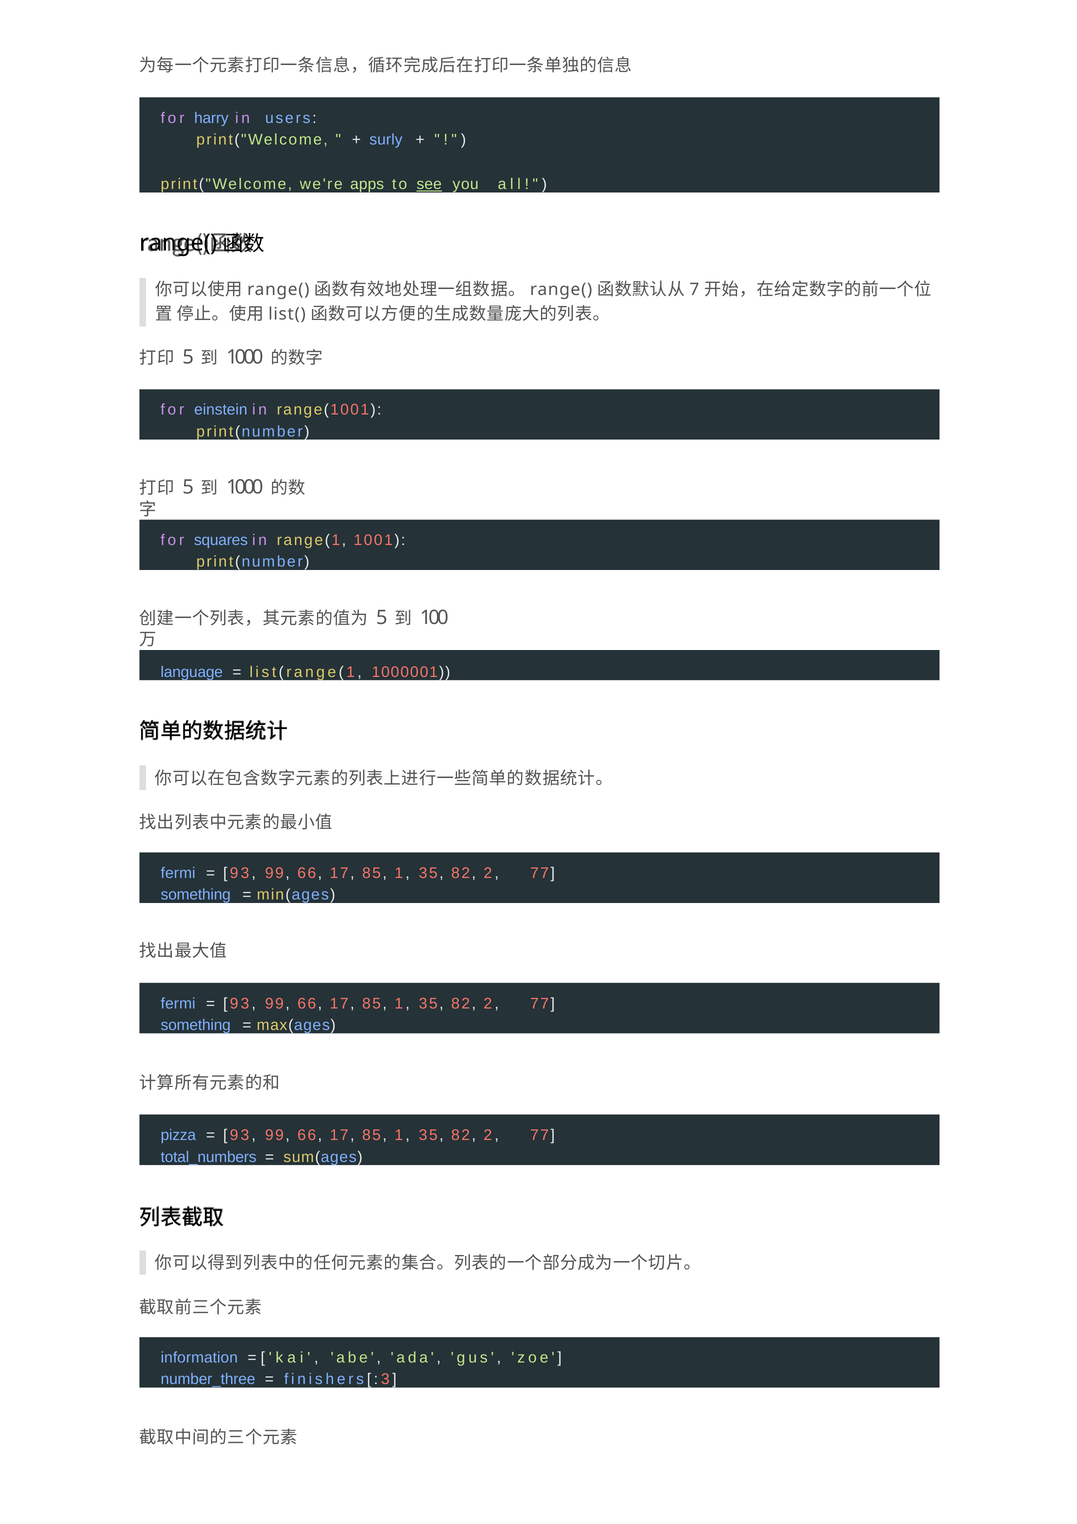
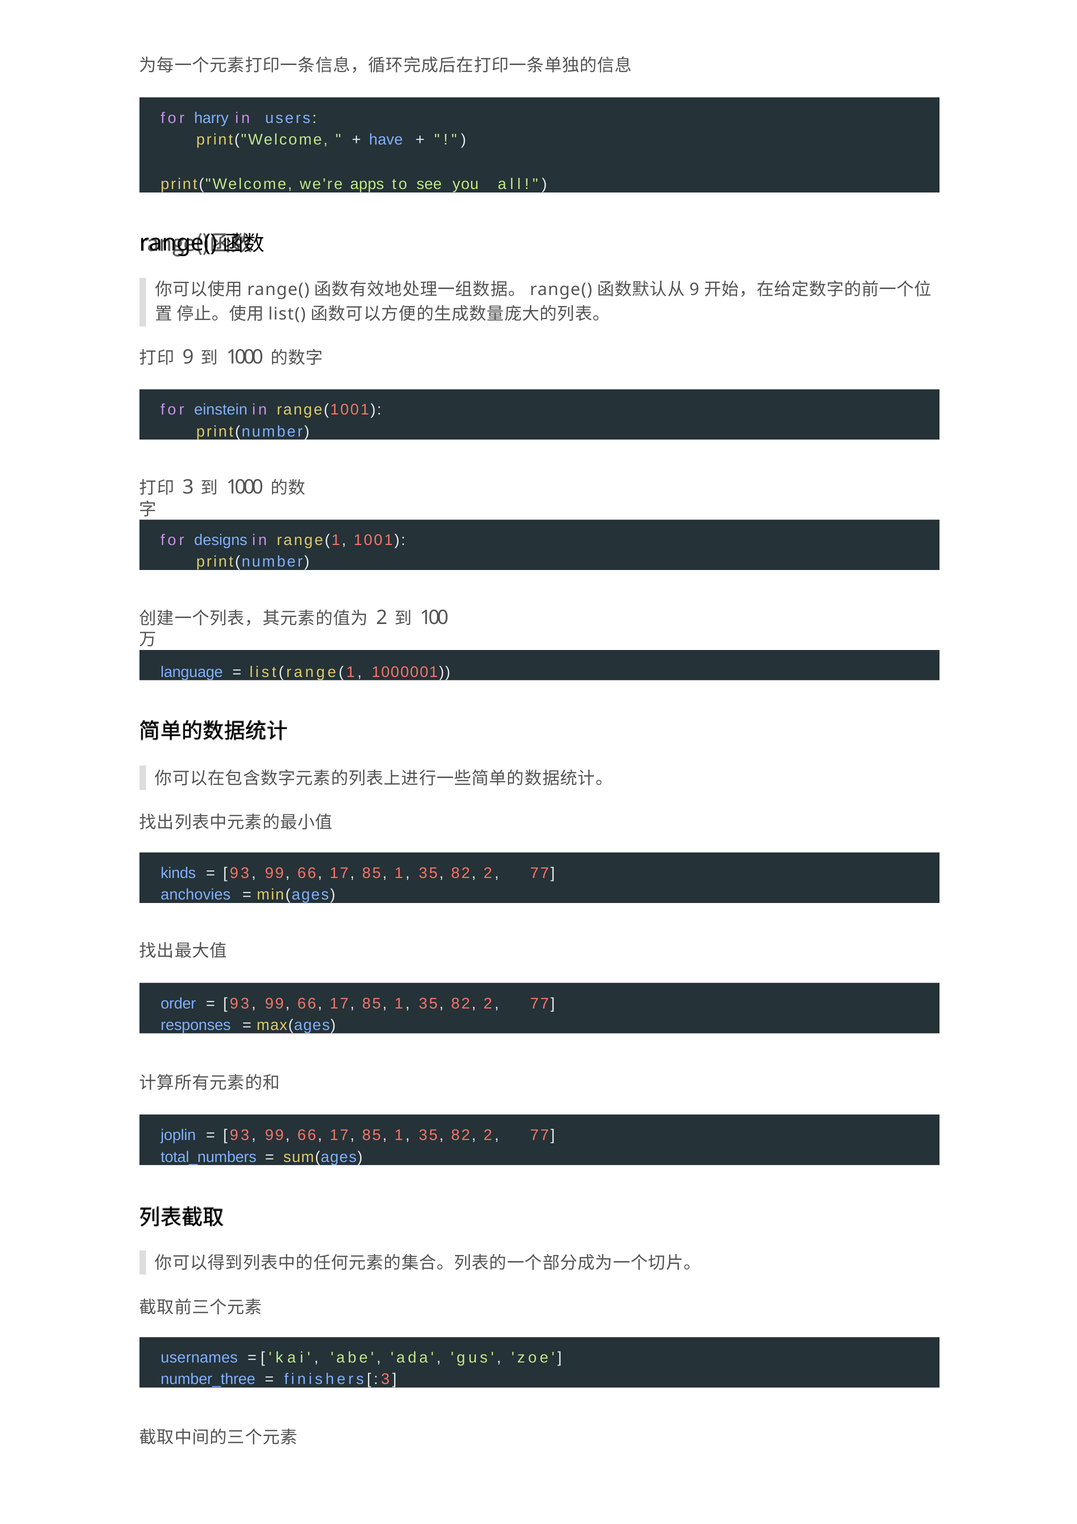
surly: surly -> have (386, 140)
see underline: present -> none (429, 184)
7: 7 -> 9 (694, 290)
5: 5 -> 9 (188, 357)
5: 5 -> 3 (188, 487)
squares: squares -> designs (221, 540)
5: 5 -> 2 (382, 618)
fermi: fermi -> kinds (178, 873)
something: something -> anchovies (196, 895)
fermi: fermi -> order (178, 1004)
something: something -> responses (196, 1025)
pizza: pizza -> joplin (178, 1135)
information: information -> usernames (199, 1358)
